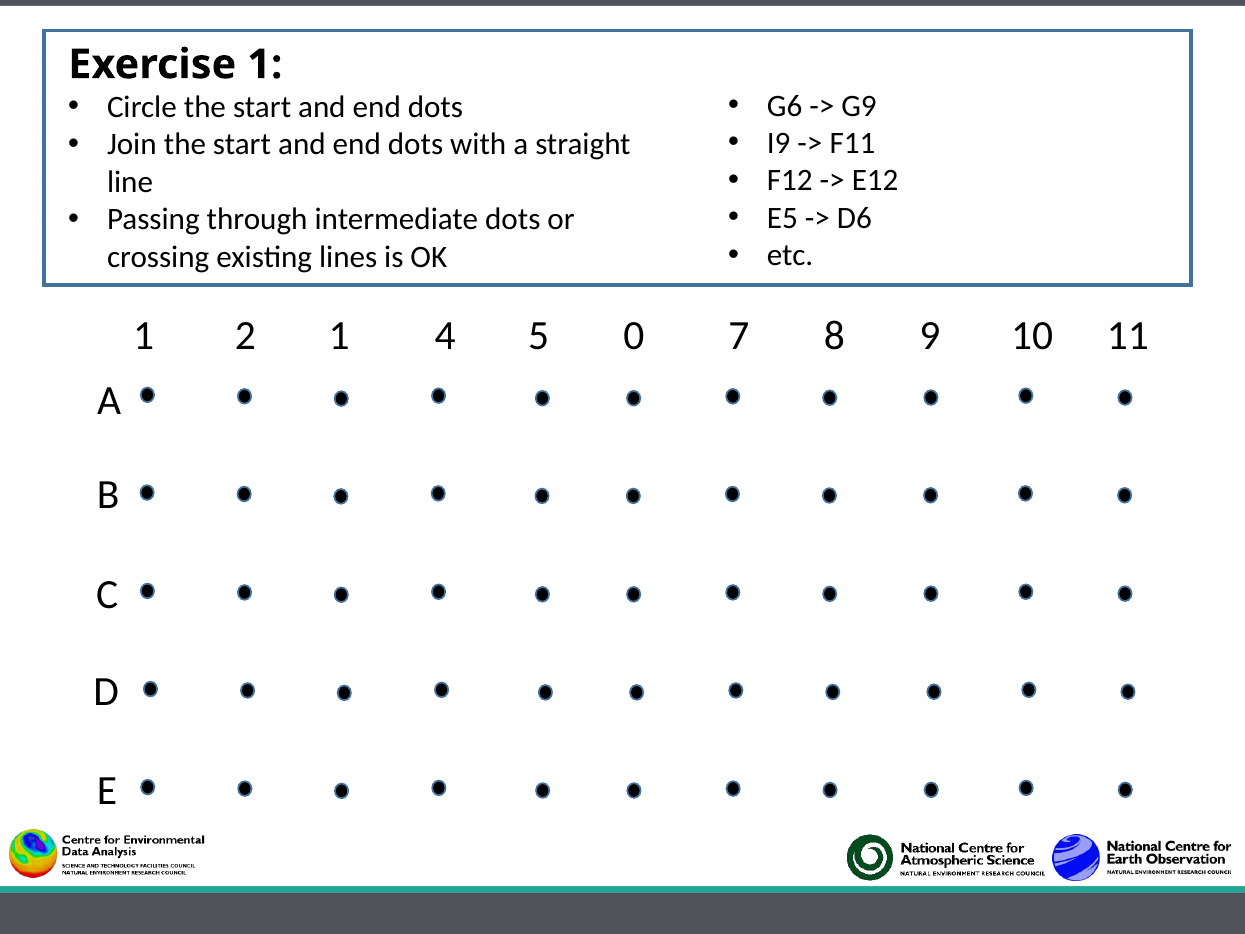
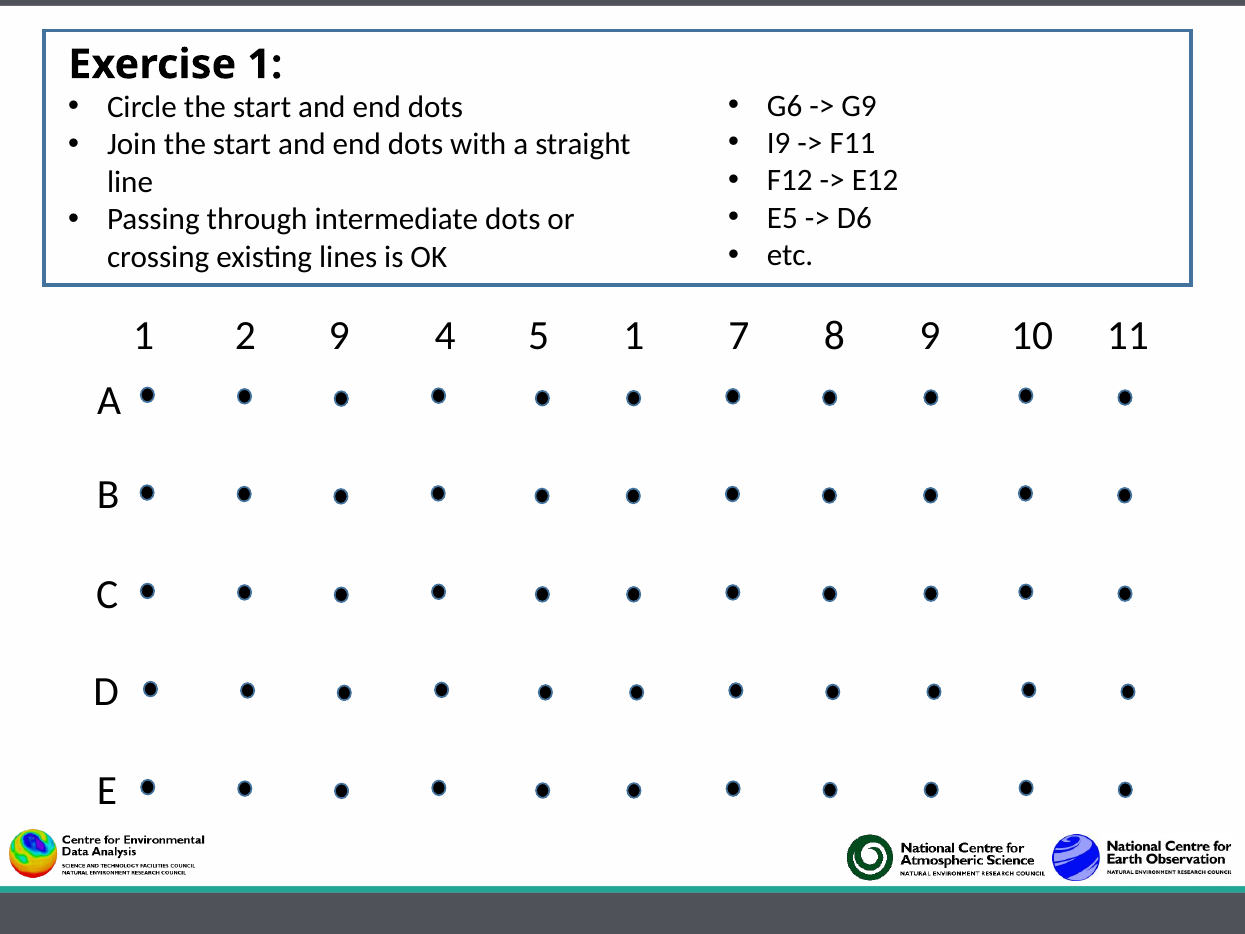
2 1: 1 -> 9 (339, 335)
5 0: 0 -> 1 (634, 335)
